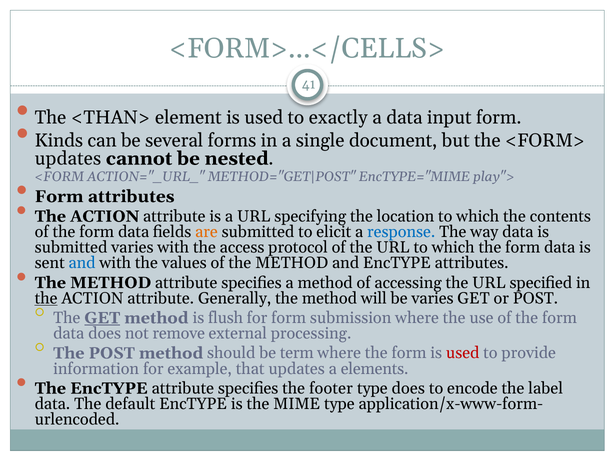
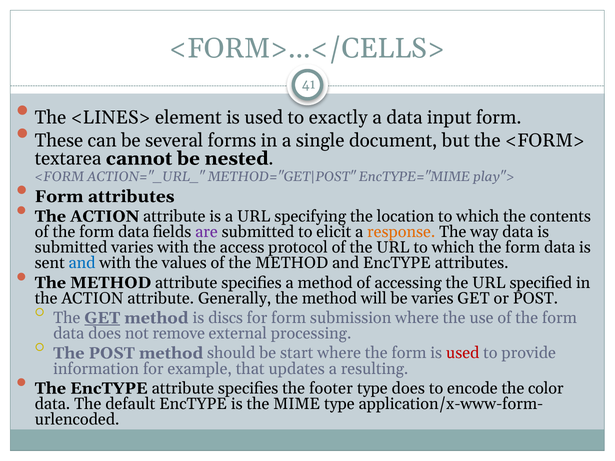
<THAN>: <THAN> -> <LINES> (111, 118)
Kinds: Kinds -> These (59, 141)
updates: updates -> textarea (68, 159)
are colour: orange -> purple (206, 232)
response colour: blue -> orange (401, 232)
the underline: present -> none (46, 298)
flush: flush -> discs (226, 318)
term: term -> start (297, 353)
elements: elements -> resulting (375, 369)
label: label -> color (546, 389)
